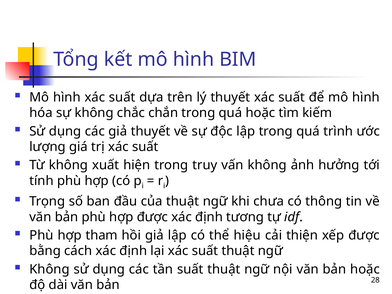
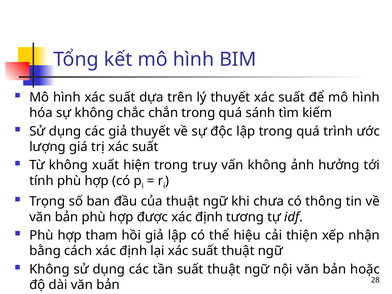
quá hoặc: hoặc -> sánh (260, 113)
xếp được: được -> nhận (364, 235)
